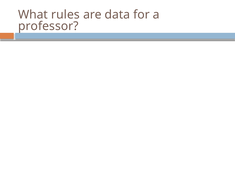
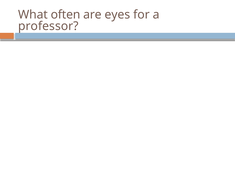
rules: rules -> often (66, 15)
data: data -> eyes (117, 15)
